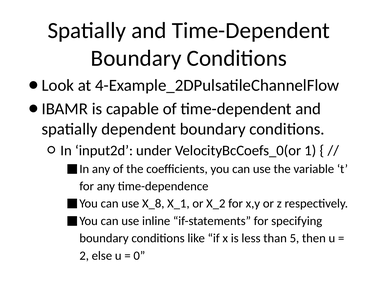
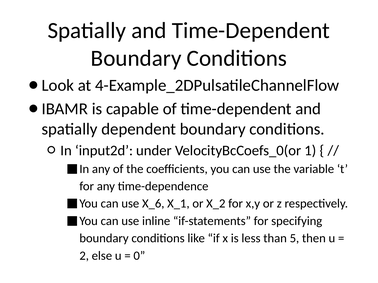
X_8: X_8 -> X_6 (153, 204)
